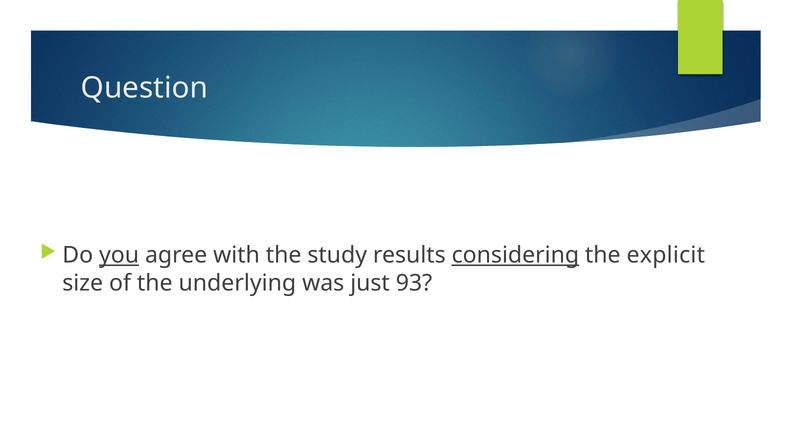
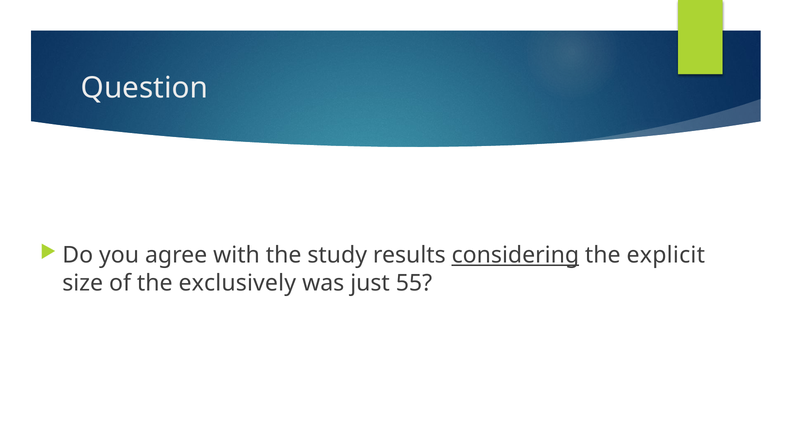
you underline: present -> none (119, 256)
underlying: underlying -> exclusively (237, 283)
93: 93 -> 55 (414, 283)
